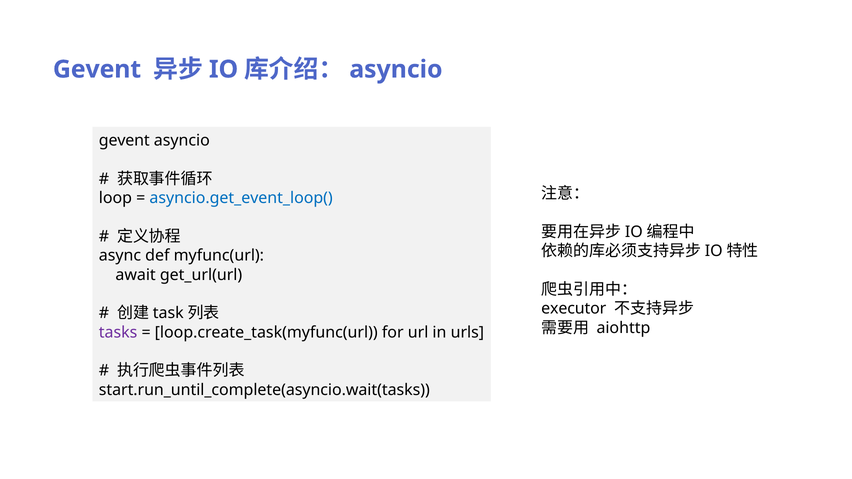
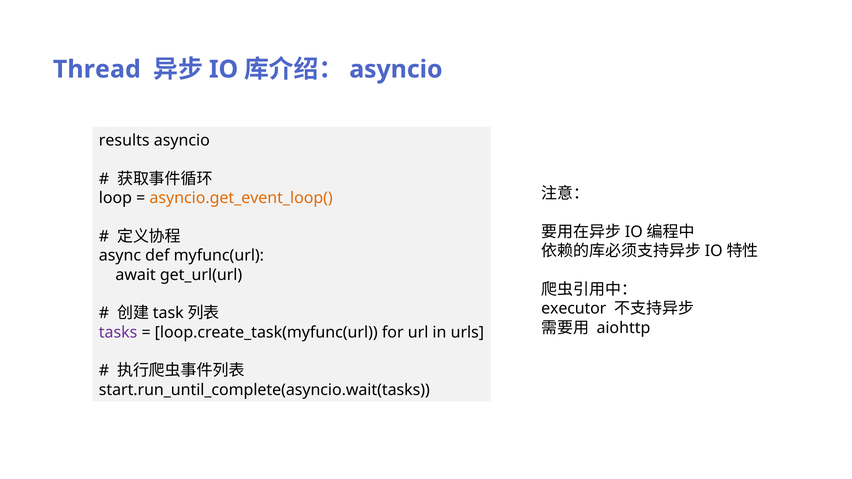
Gevent: Gevent -> Thread (97, 69)
gevent: gevent -> results (124, 141)
asyncio.get_event_loop( colour: blue -> orange (241, 198)
